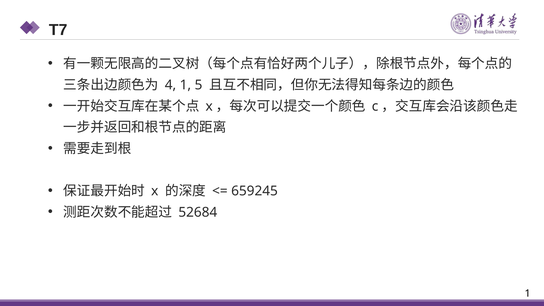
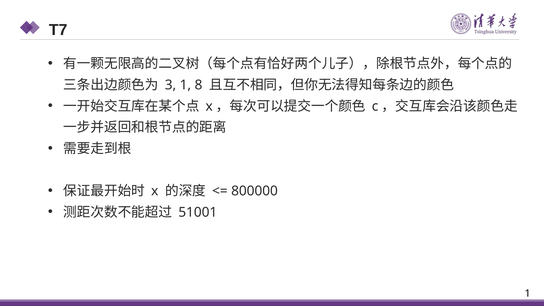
4: 4 -> 3 (170, 85)
5: 5 -> 8 (199, 85)
659245: 659245 -> 800000 (255, 191)
52684: 52684 -> 51001 (198, 212)
